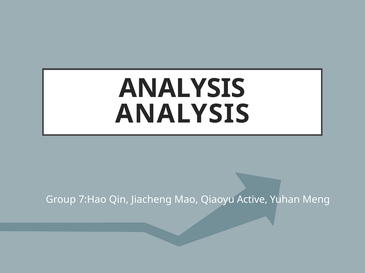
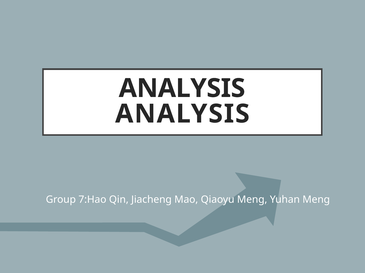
Qiaoyu Active: Active -> Meng (252, 200)
